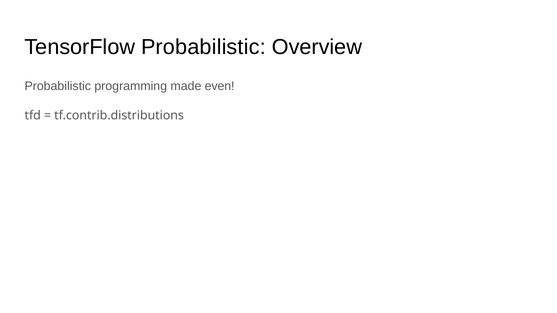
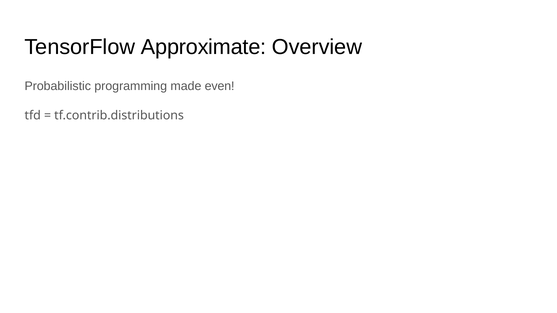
TensorFlow Probabilistic: Probabilistic -> Approximate (204, 47)
